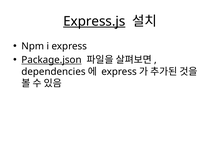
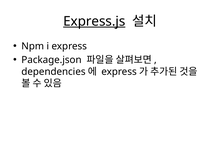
Package.json underline: present -> none (52, 60)
